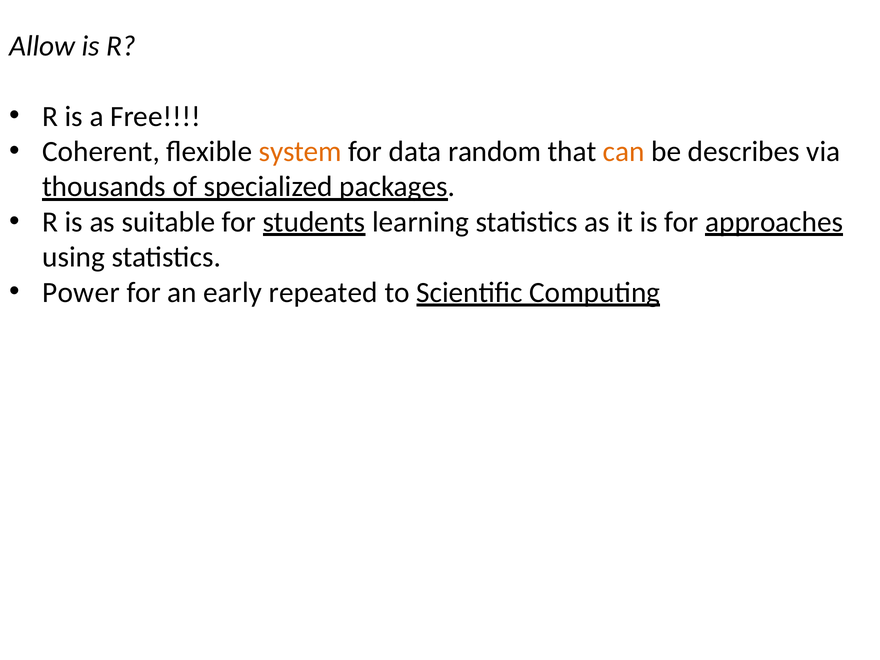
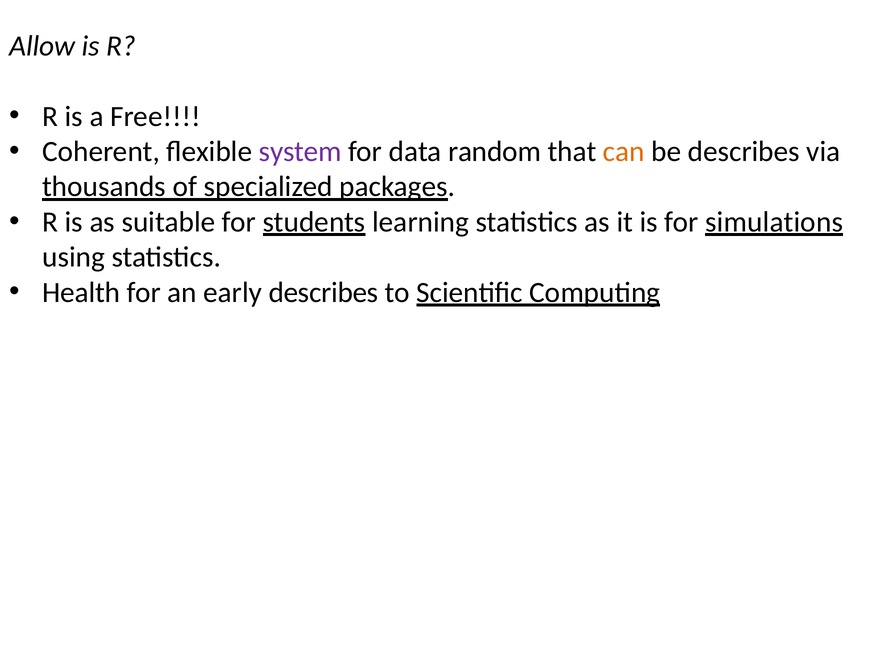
system colour: orange -> purple (300, 152)
approaches: approaches -> simulations (774, 222)
Power: Power -> Health (81, 292)
early repeated: repeated -> describes (323, 292)
